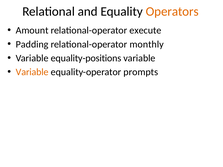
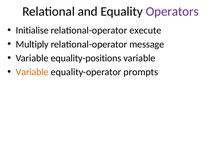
Operators colour: orange -> purple (172, 12)
Amount: Amount -> Initialise (32, 30)
Padding: Padding -> Multiply (32, 44)
monthly: monthly -> message (147, 44)
